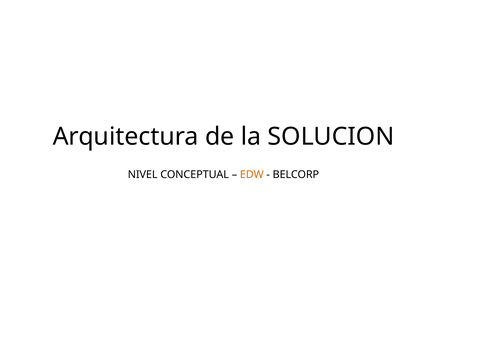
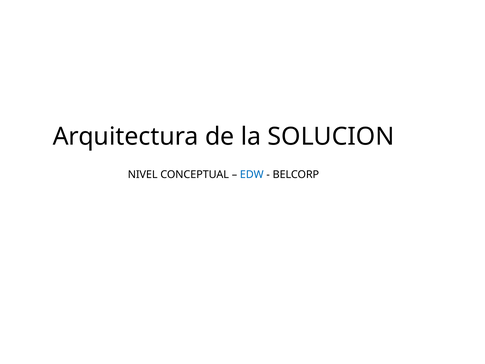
EDW colour: orange -> blue (252, 174)
